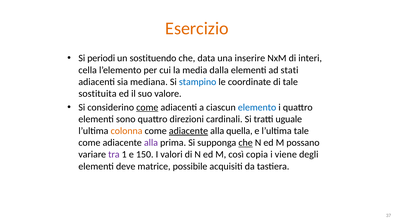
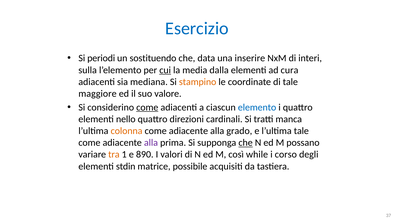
Esercizio colour: orange -> blue (197, 29)
cella: cella -> sulla (88, 70)
cui underline: none -> present (165, 70)
stati: stati -> cura (290, 70)
stampino colour: blue -> orange (198, 82)
sostituita: sostituita -> maggiore (98, 94)
sono: sono -> nello (126, 119)
uguale: uguale -> manca (289, 119)
adiacente underline: present -> none (188, 131)
quella: quella -> grado (239, 131)
tra colour: purple -> orange (114, 155)
150: 150 -> 890 (145, 155)
copia: copia -> while (257, 155)
viene: viene -> corso (286, 155)
deve: deve -> stdin (126, 167)
